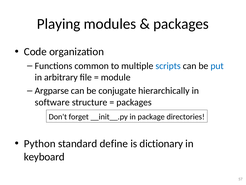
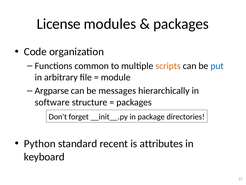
Playing: Playing -> License (59, 24)
scripts colour: blue -> orange (168, 66)
conjugate: conjugate -> messages (117, 91)
define: define -> recent (114, 143)
dictionary: dictionary -> attributes (161, 143)
